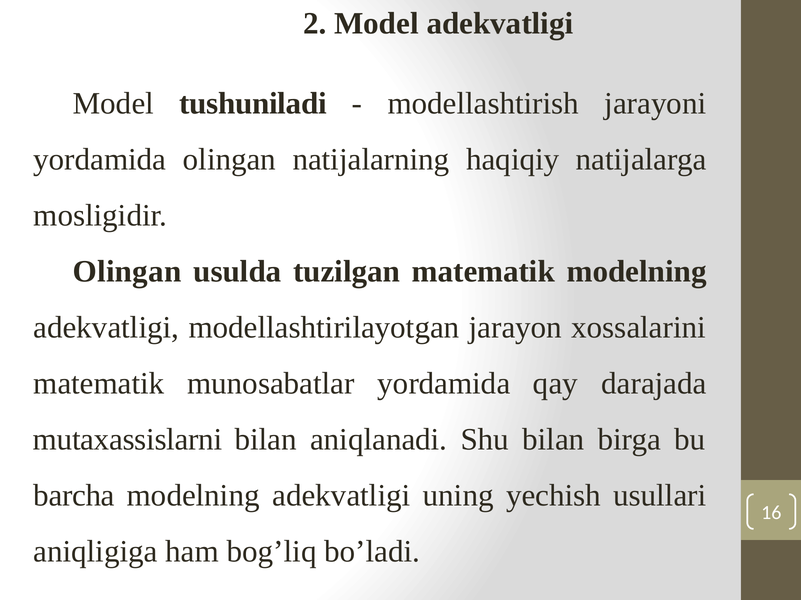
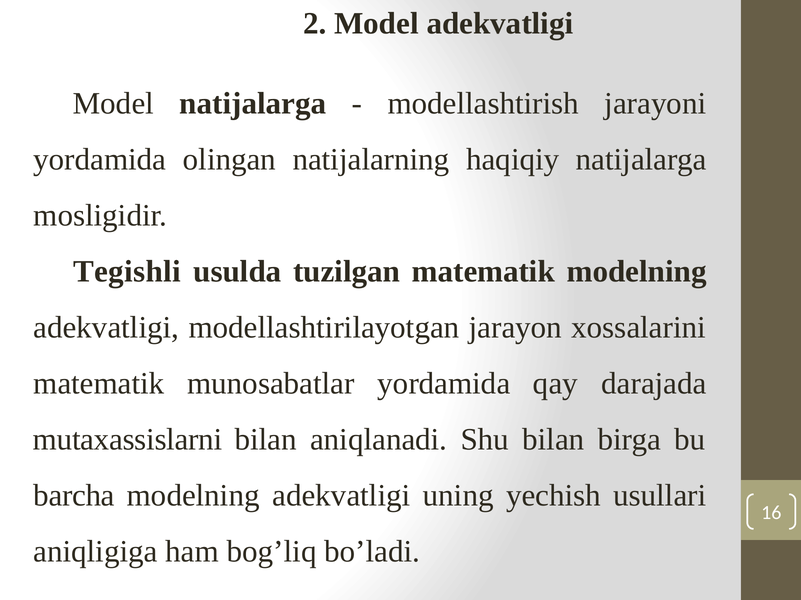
Model tushuniladi: tushuniladi -> natijalarga (253, 104)
Olingan: Olingan -> Tegishli (127, 272)
